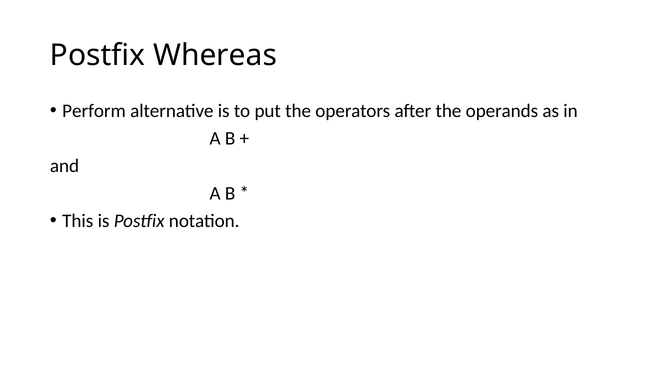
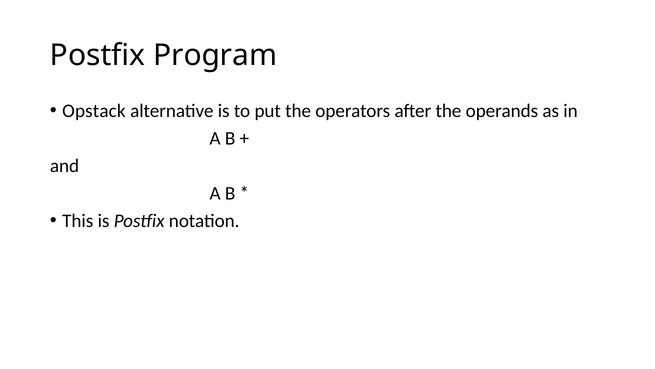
Whereas: Whereas -> Program (215, 55)
Perform: Perform -> Opstack (94, 111)
